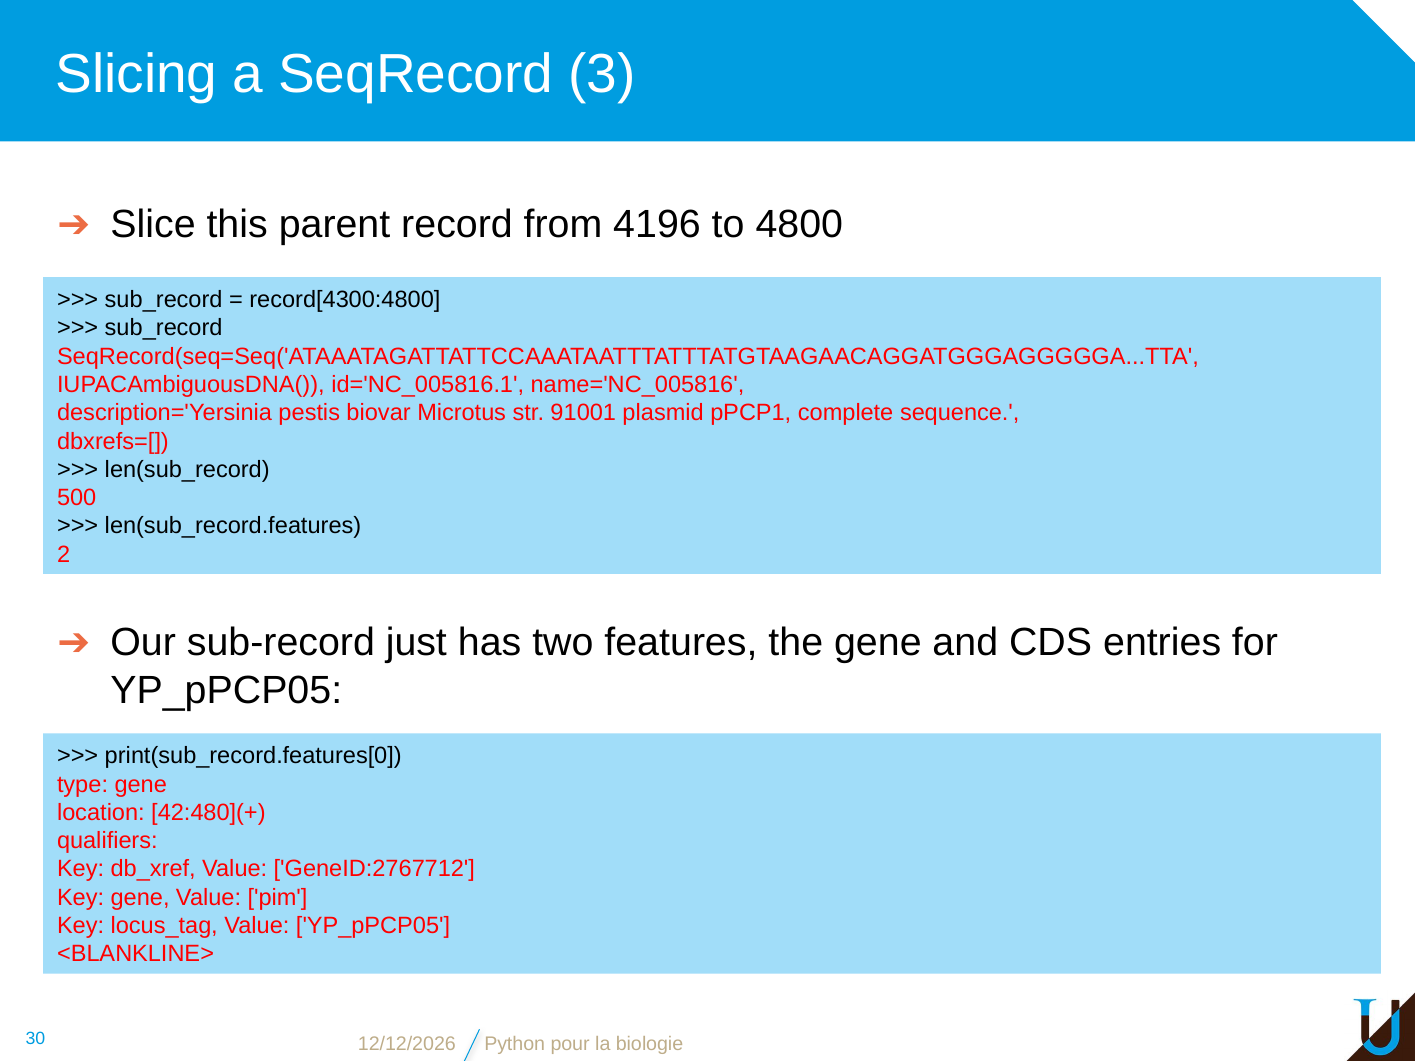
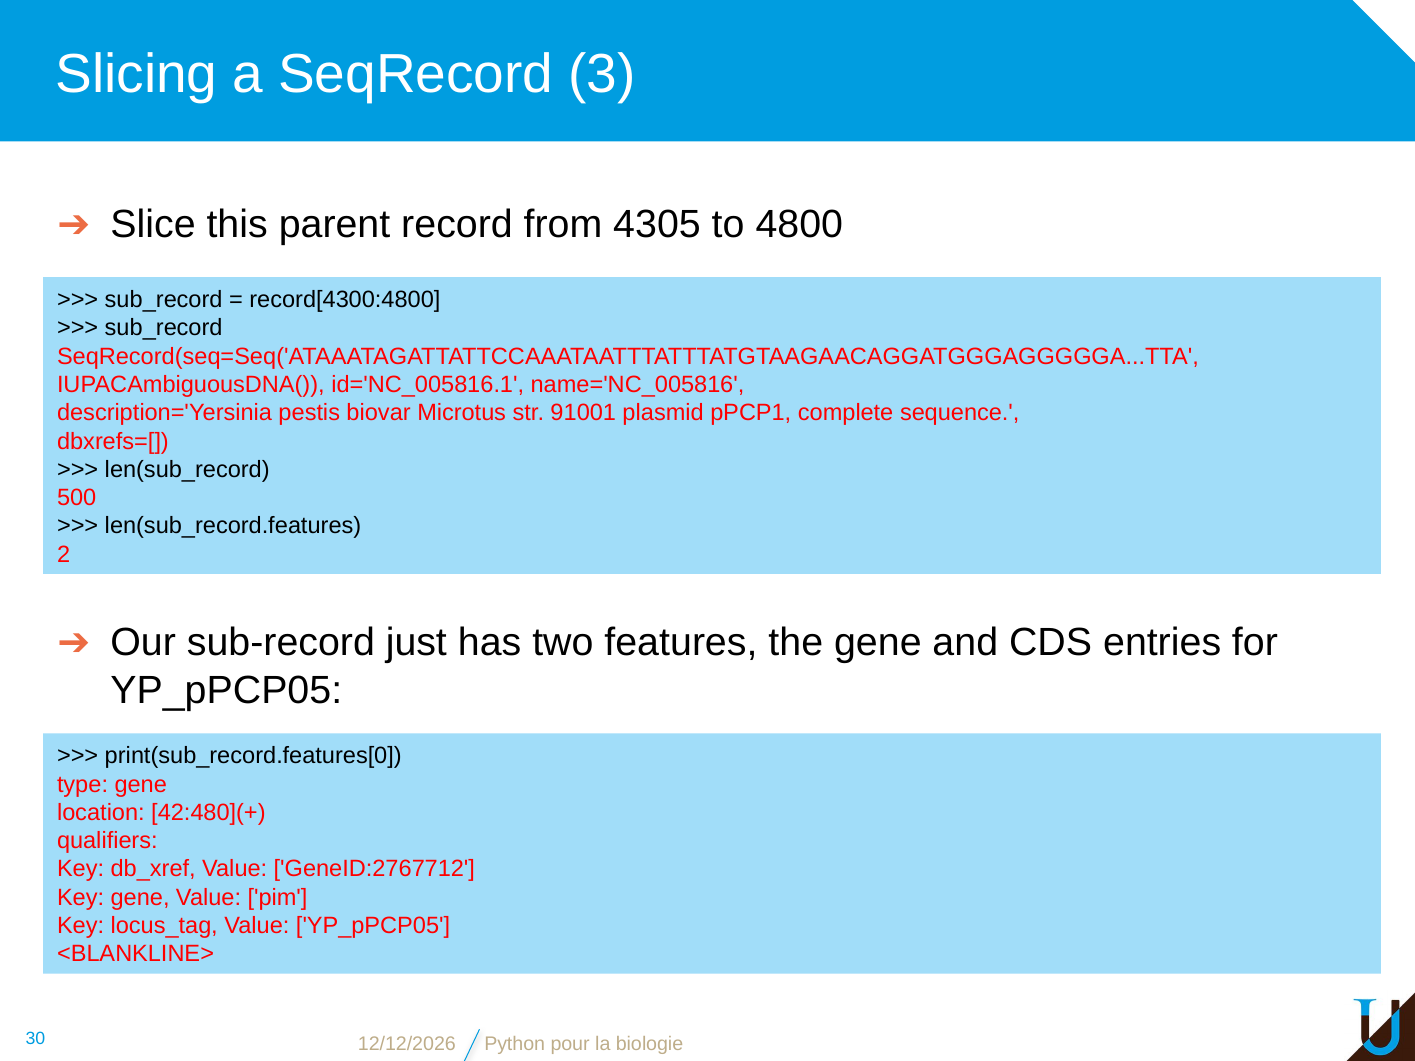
4196: 4196 -> 4305 (657, 225)
